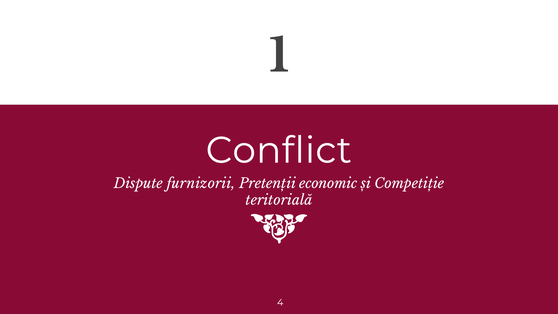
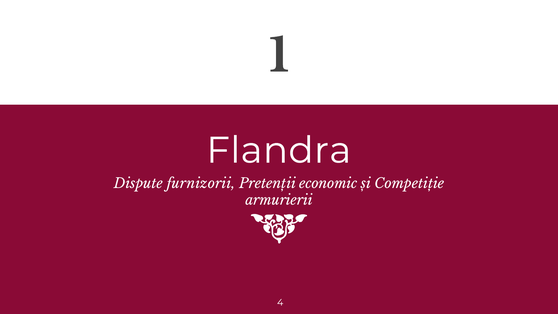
Conflict: Conflict -> Flandra (279, 150)
teritorială: teritorială -> armurierii (279, 200)
